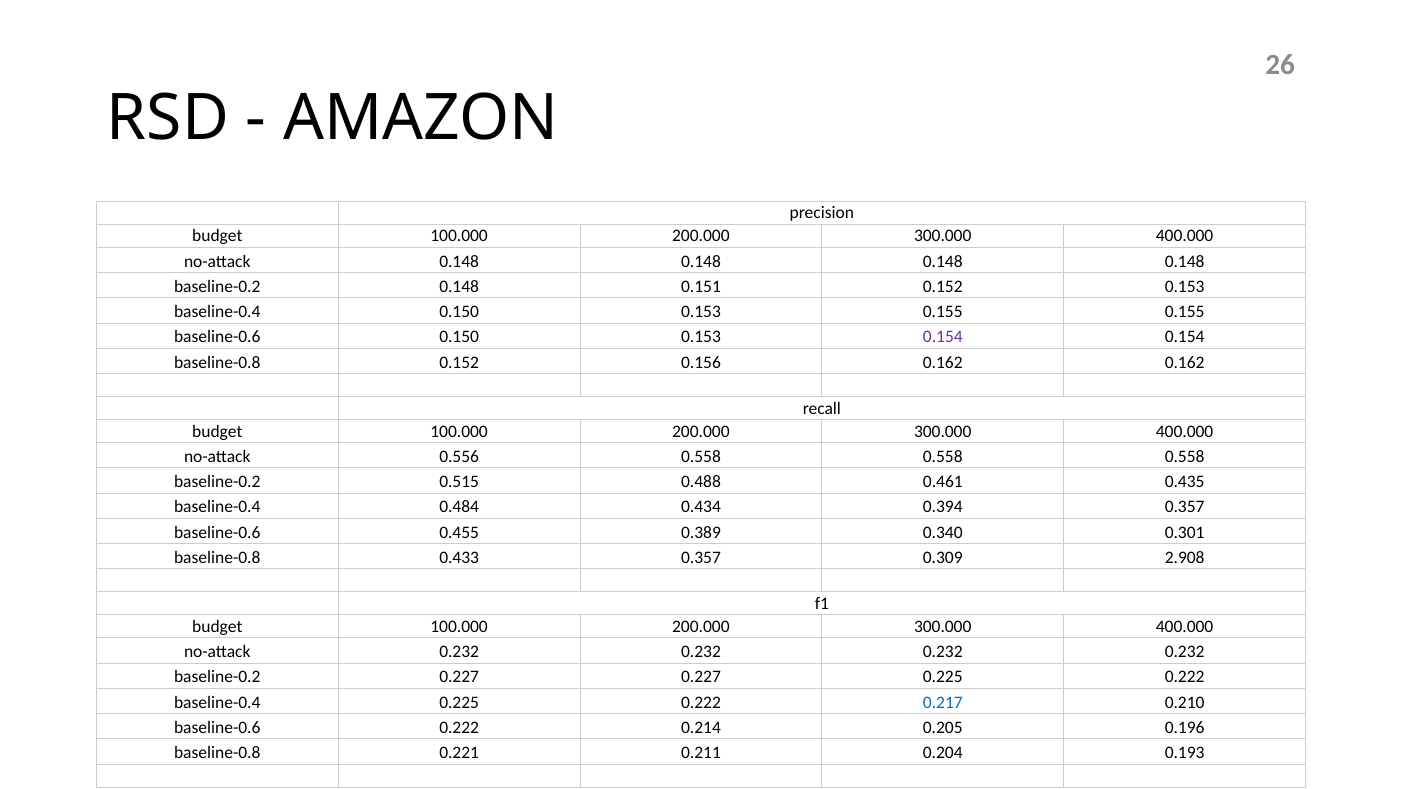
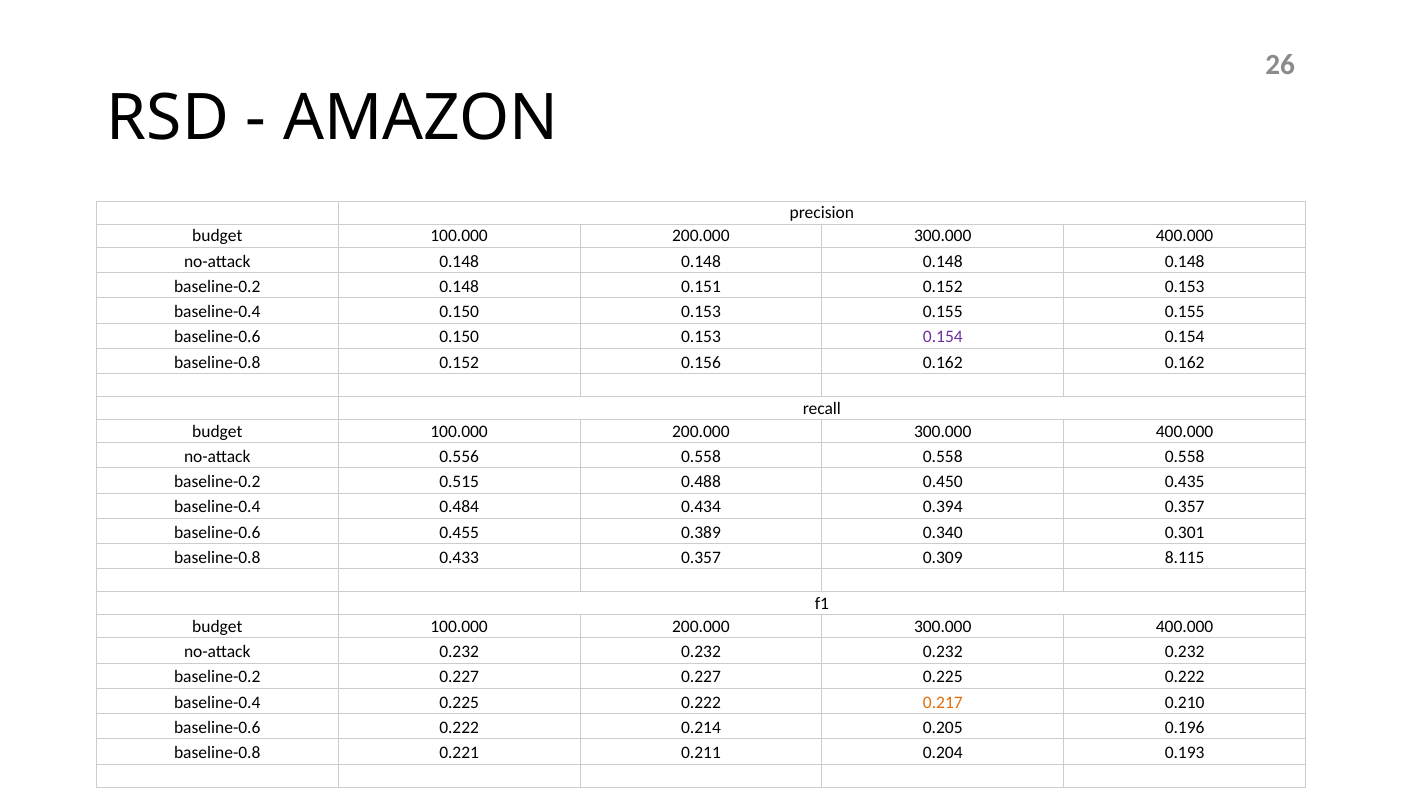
0.461: 0.461 -> 0.450 (943, 482)
2.908: 2.908 -> 8.115 (1185, 557)
0.217 colour: blue -> orange (943, 702)
